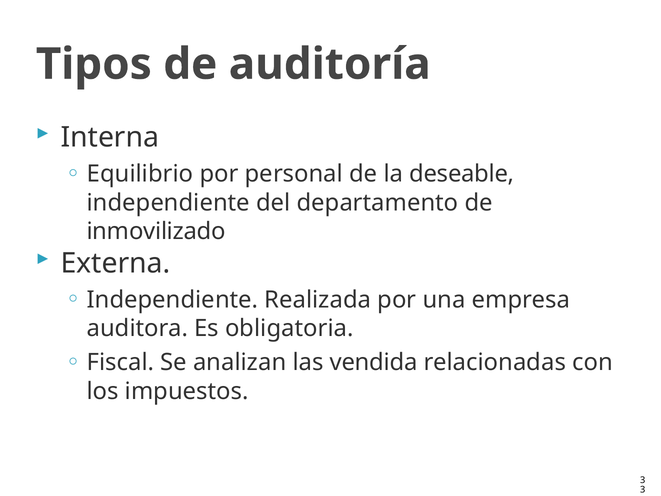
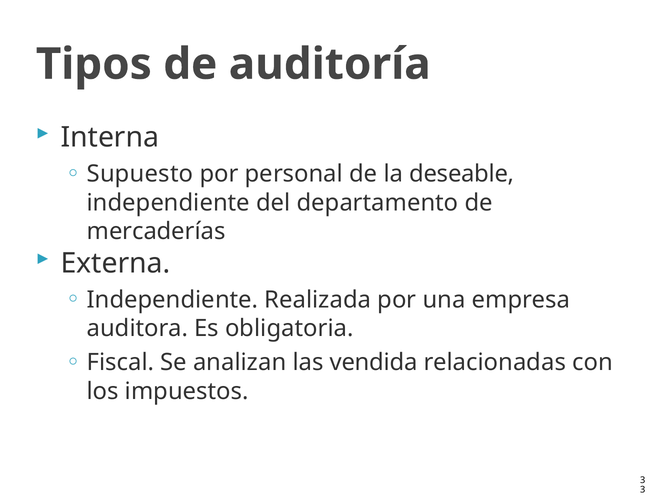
Equilibrio: Equilibrio -> Supuesto (140, 174)
inmovilizado: inmovilizado -> mercaderías (156, 231)
